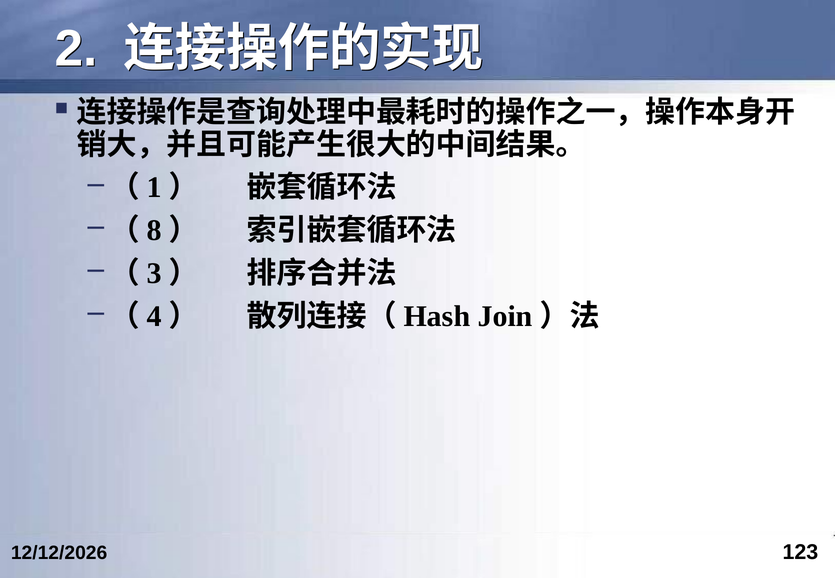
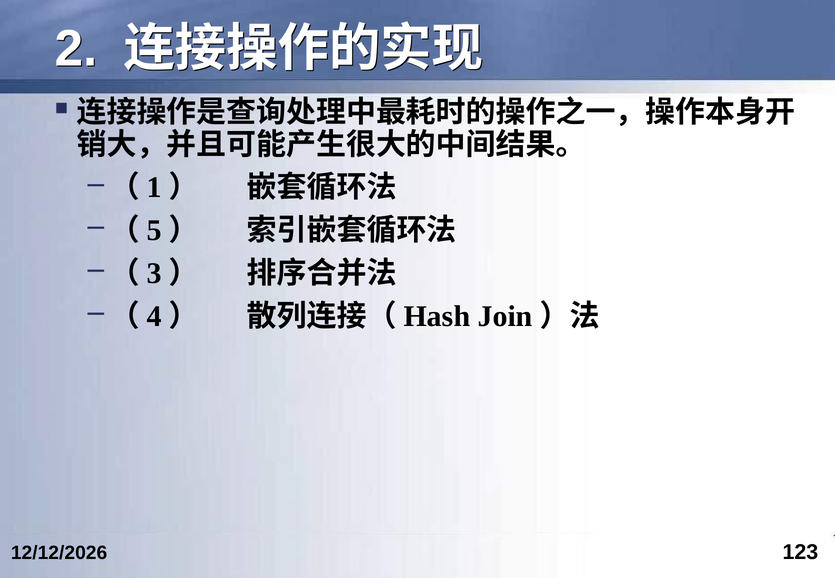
8: 8 -> 5 (154, 230)
